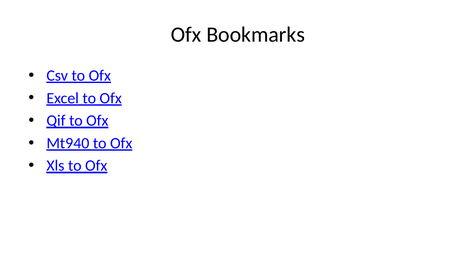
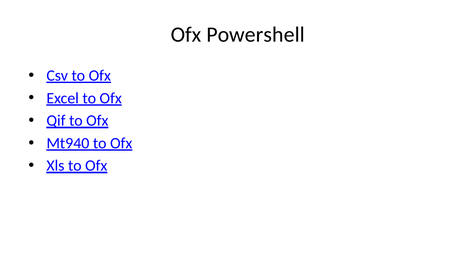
Bookmarks: Bookmarks -> Powershell (256, 35)
